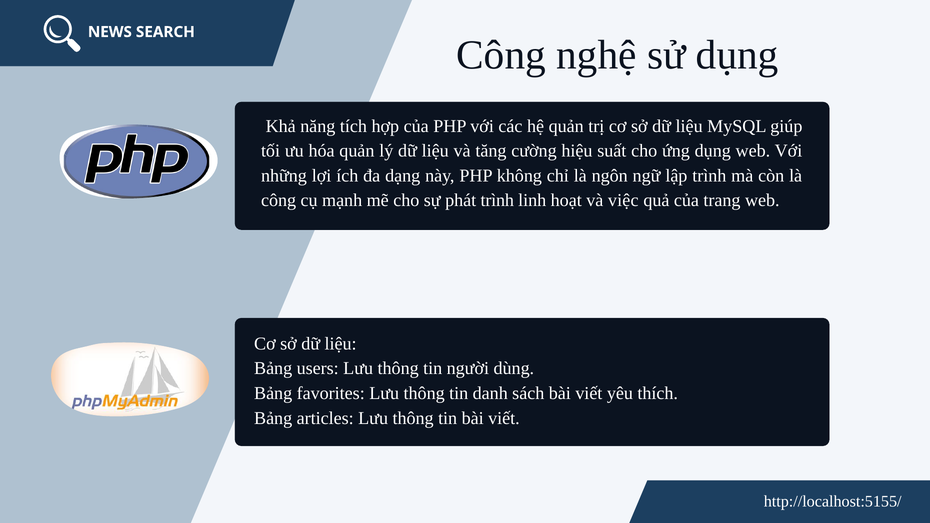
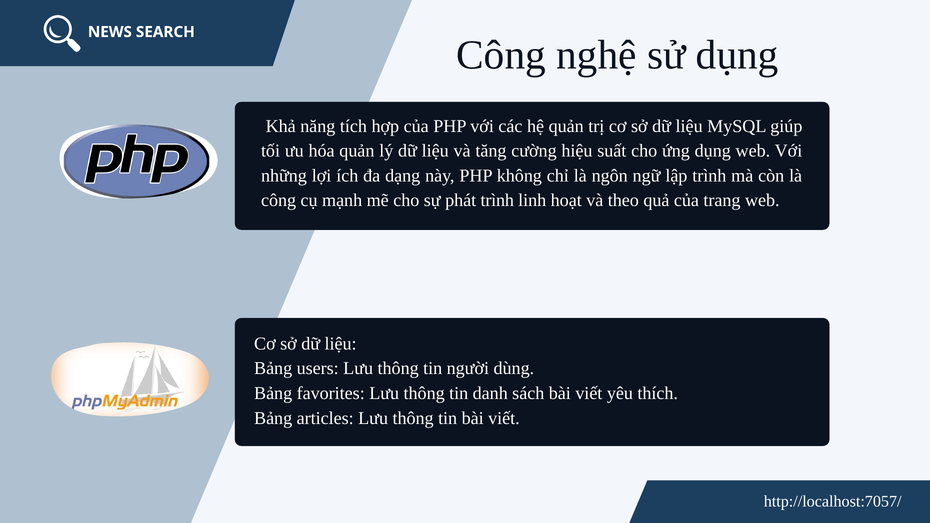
việc: việc -> theo (623, 201)
http://localhost:5155/: http://localhost:5155/ -> http://localhost:7057/ (833, 501)
